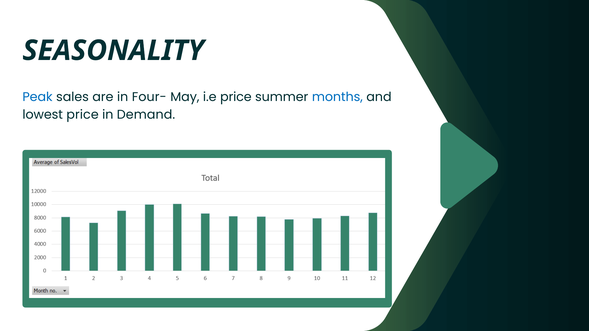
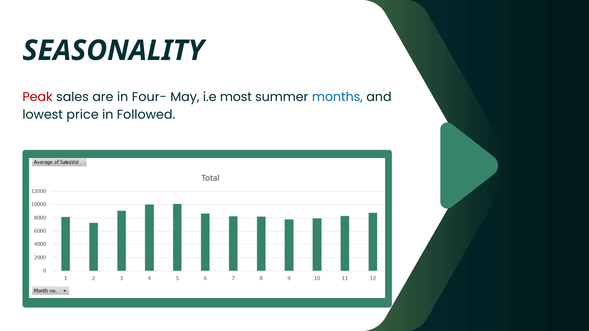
Peak colour: blue -> red (37, 97)
i.e price: price -> most (236, 97)
Demand: Demand -> Followed (146, 115)
